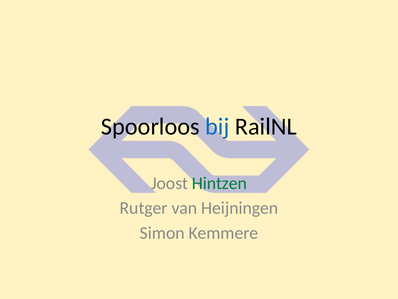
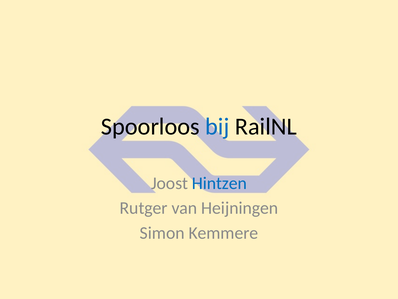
Hintzen colour: green -> blue (219, 183)
